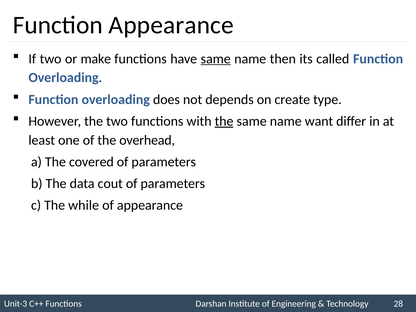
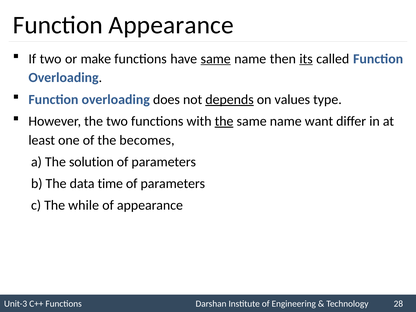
its underline: none -> present (306, 59)
depends underline: none -> present (230, 99)
create: create -> values (292, 99)
overhead: overhead -> becomes (147, 140)
covered: covered -> solution (91, 162)
cout: cout -> time (110, 184)
